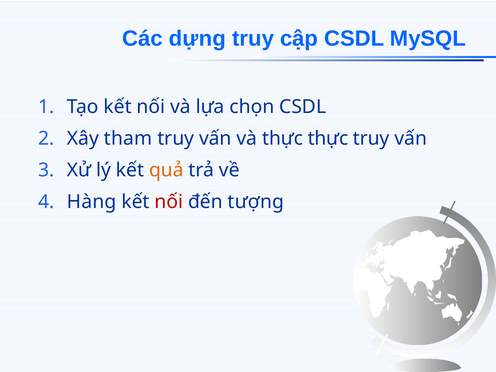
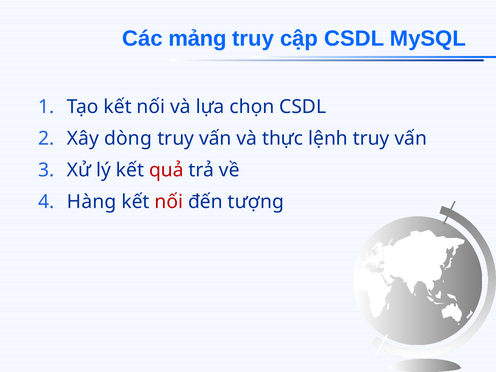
dựng: dựng -> mảng (198, 39)
tham: tham -> dòng (128, 138)
thực thực: thực -> lệnh (328, 138)
quả colour: orange -> red (166, 170)
